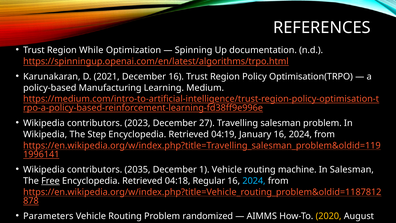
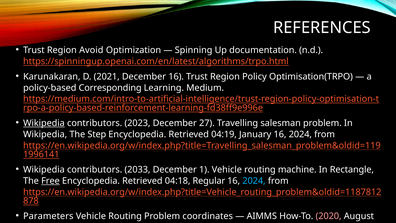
While: While -> Avoid (91, 50)
Manufacturing: Manufacturing -> Corresponding (110, 88)
Wikipedia underline: none -> present (44, 123)
2035: 2035 -> 2033 (137, 170)
In Salesman: Salesman -> Rectangle (352, 170)
randomized: randomized -> coordinates (208, 216)
2020 colour: yellow -> pink (329, 216)
